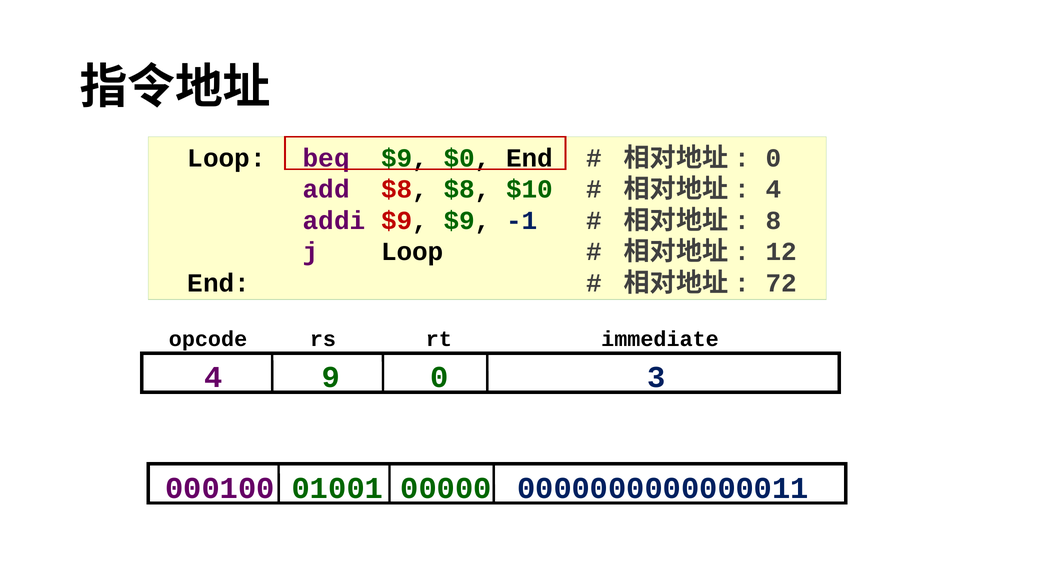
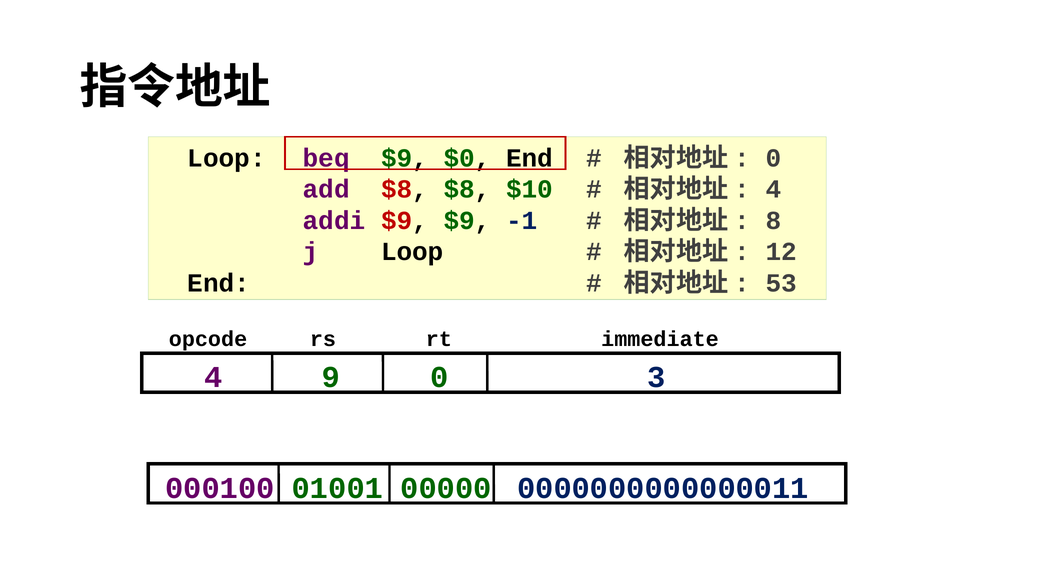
72: 72 -> 53 (781, 283)
